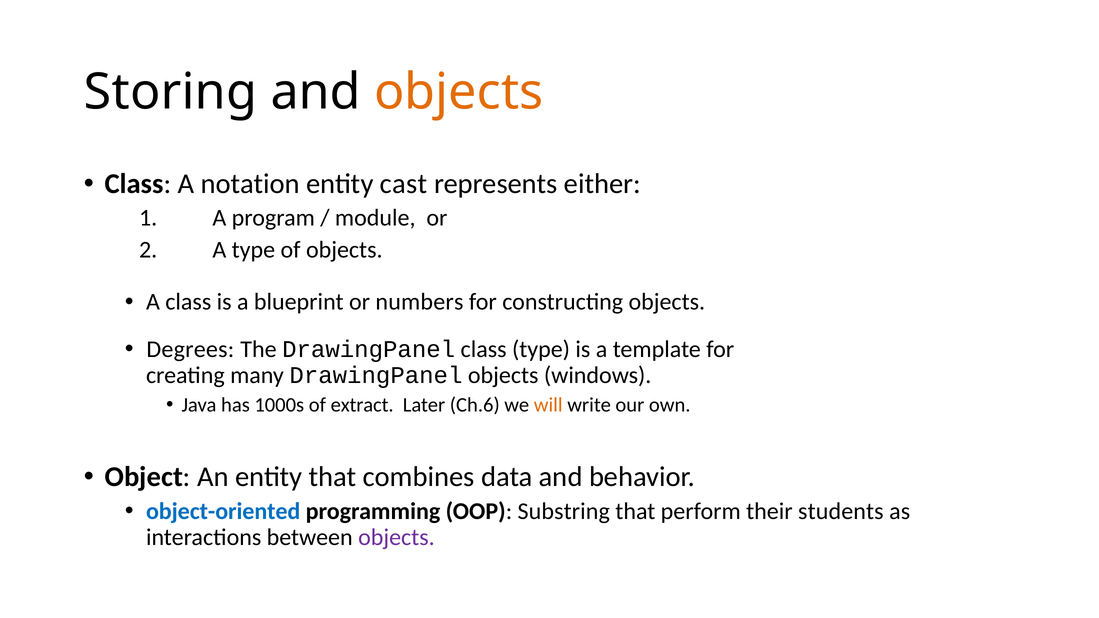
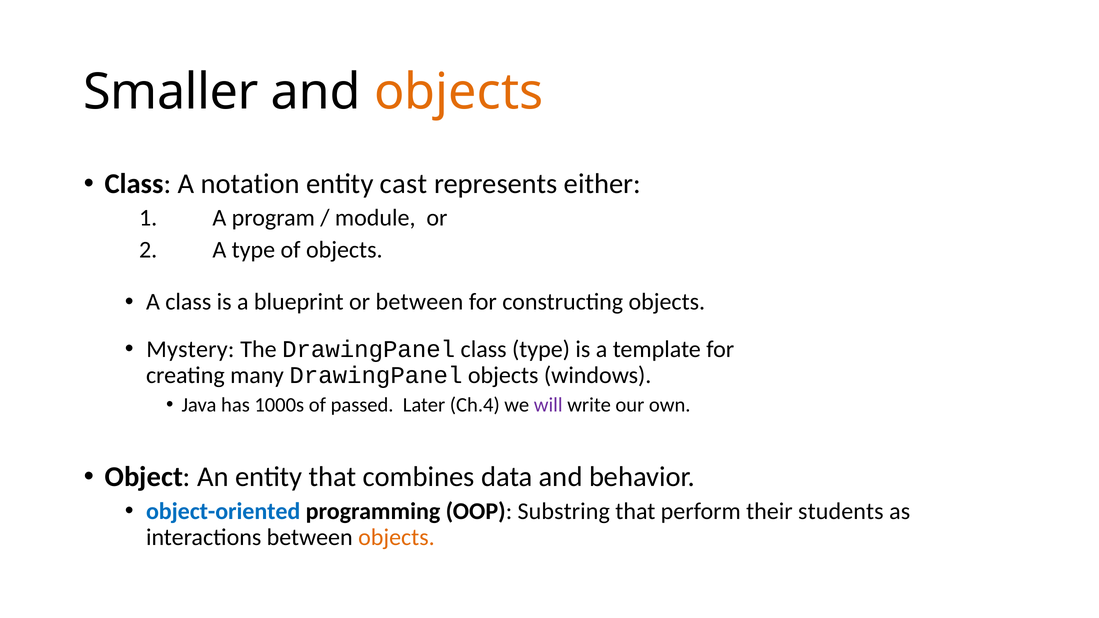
Storing: Storing -> Smaller (171, 92)
or numbers: numbers -> between (419, 302)
Degrees: Degrees -> Mystery (190, 349)
extract: extract -> passed (362, 405)
Ch.6: Ch.6 -> Ch.4 (475, 405)
will colour: orange -> purple (548, 405)
objects colour: purple -> orange (396, 537)
